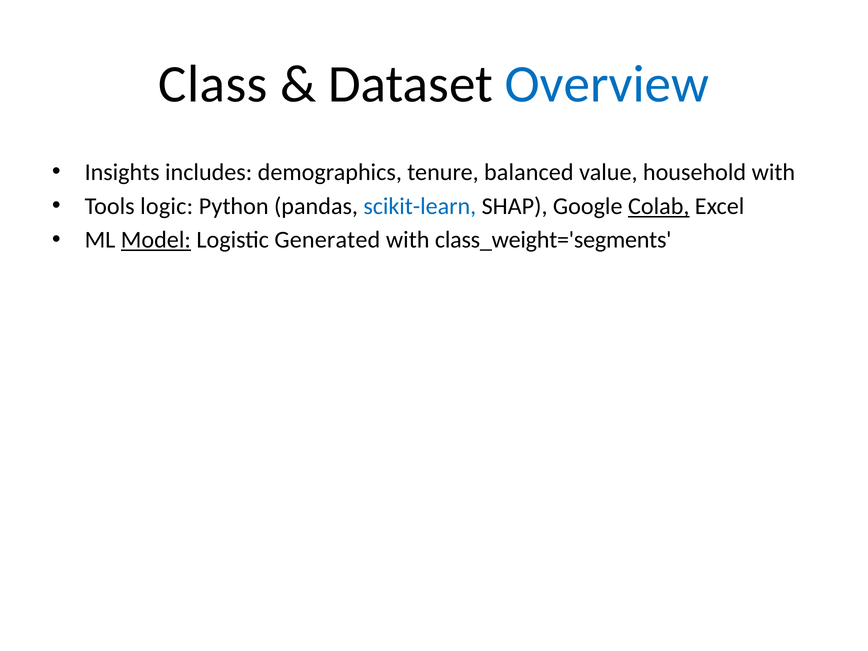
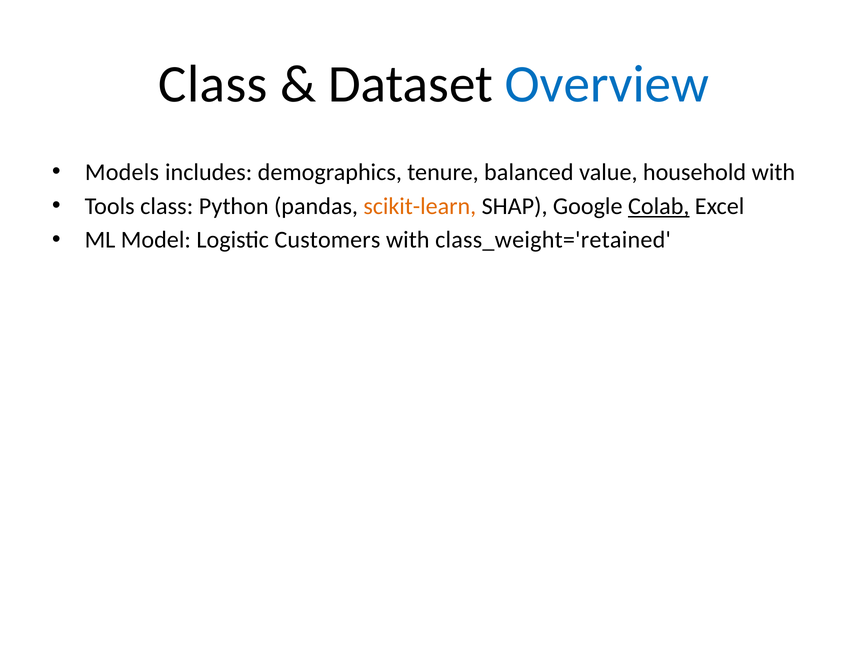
Insights: Insights -> Models (122, 172)
Tools logic: logic -> class (167, 206)
scikit-learn colour: blue -> orange (420, 206)
Model underline: present -> none (156, 240)
Generated: Generated -> Customers (327, 240)
class_weight='segments: class_weight='segments -> class_weight='retained (553, 240)
